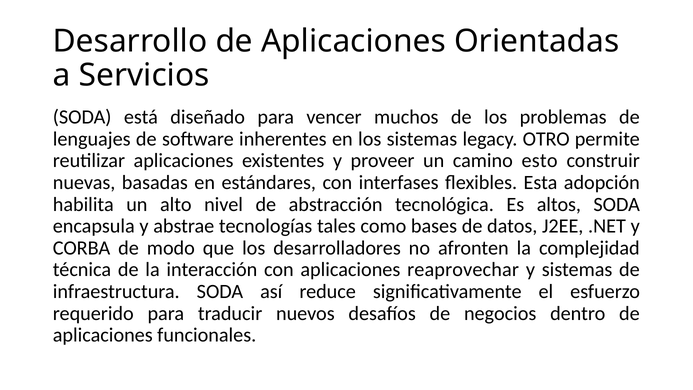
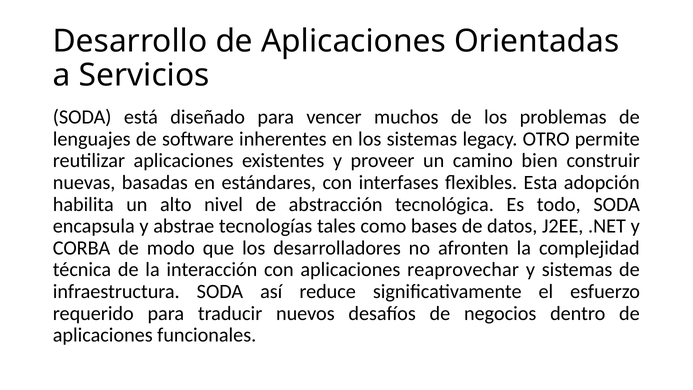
esto: esto -> bien (540, 161)
altos: altos -> todo (559, 204)
